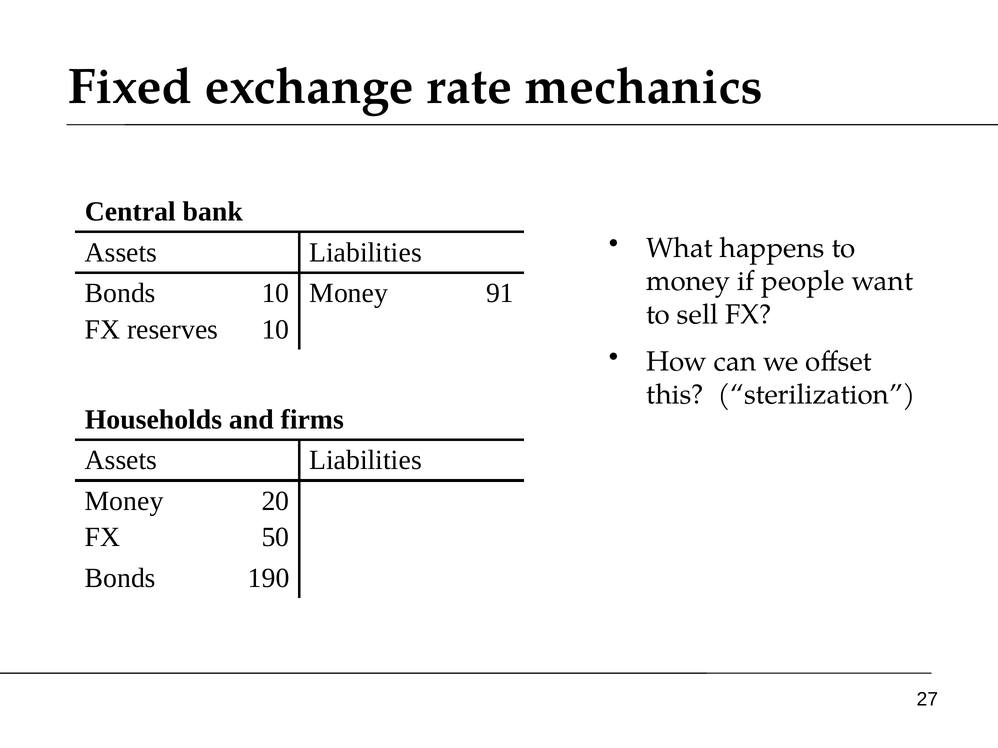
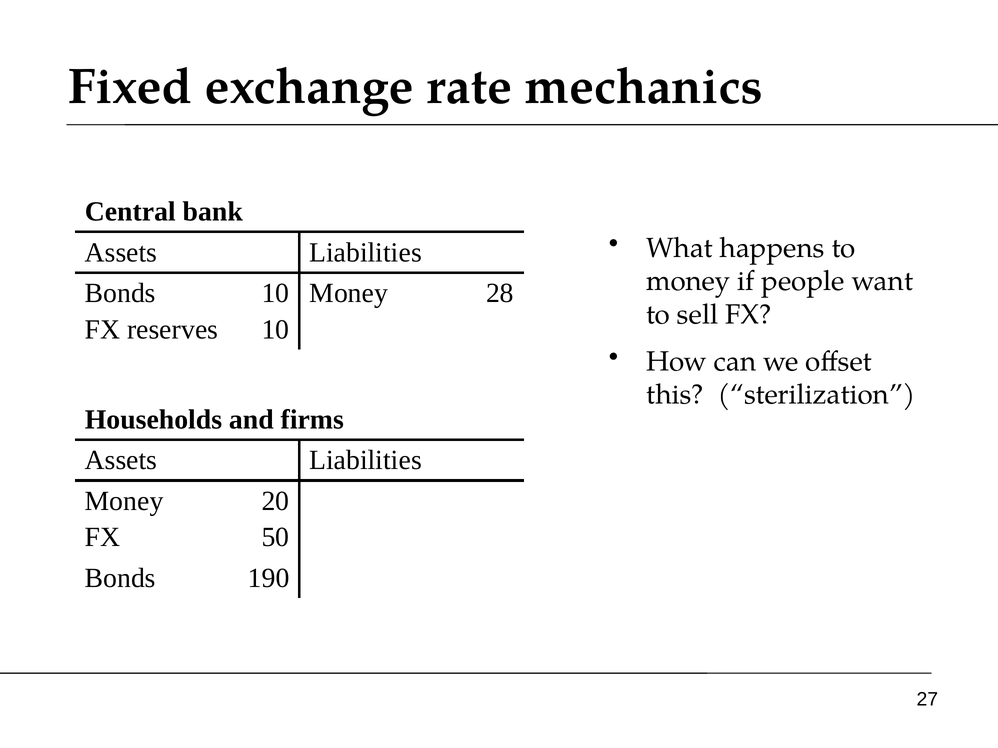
91: 91 -> 28 (500, 293)
